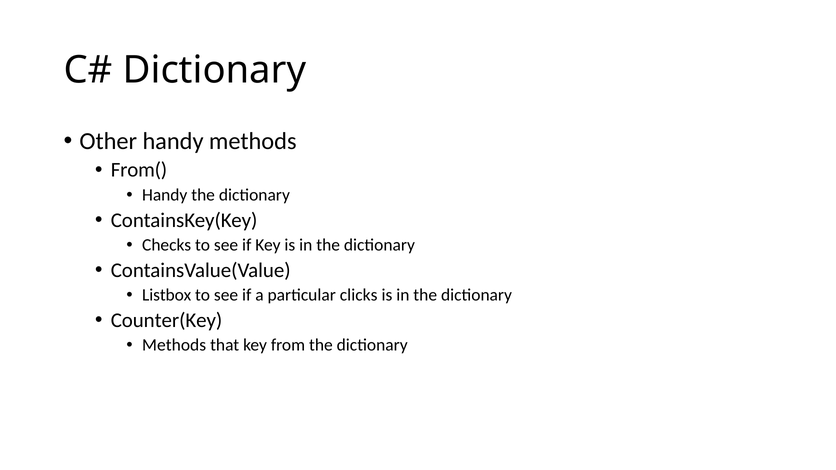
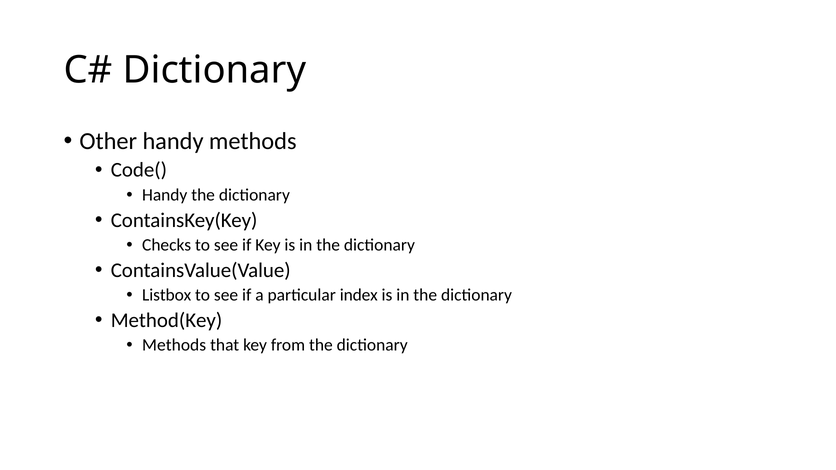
From(: From( -> Code( (139, 170)
clicks: clicks -> index (359, 295)
Counter(Key: Counter(Key -> Method(Key (167, 320)
